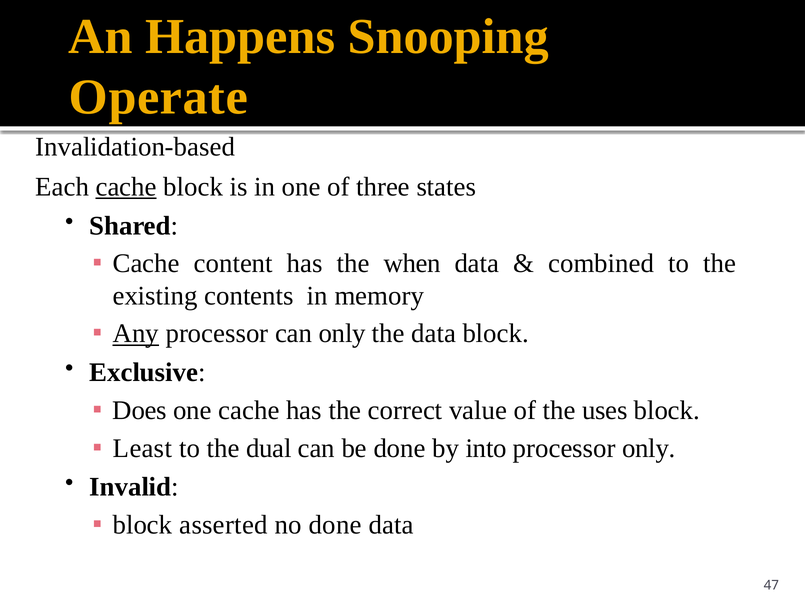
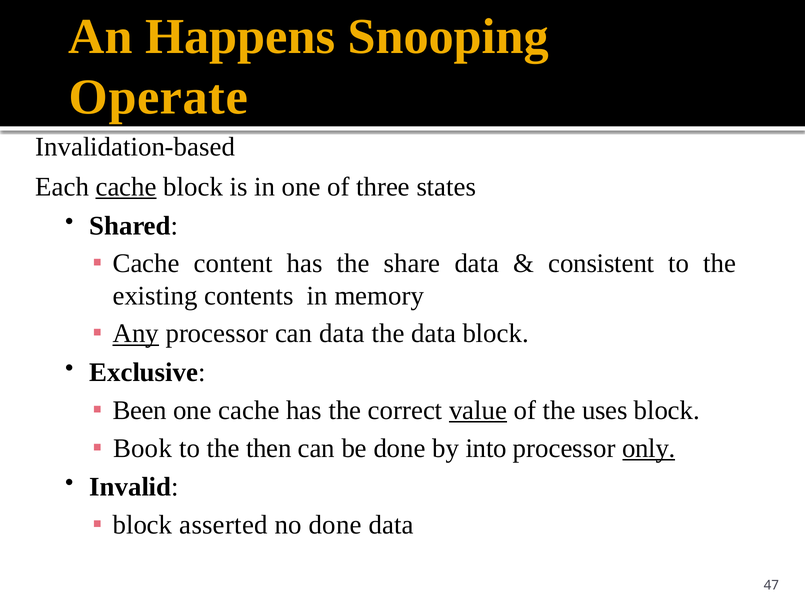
when: when -> share (412, 264)
combined: combined -> consistent (601, 264)
can only: only -> data (342, 333)
Does: Does -> Been (140, 410)
value underline: none -> present (478, 410)
Least: Least -> Book (143, 448)
dual: dual -> then (269, 448)
only underline: none -> present (649, 448)
